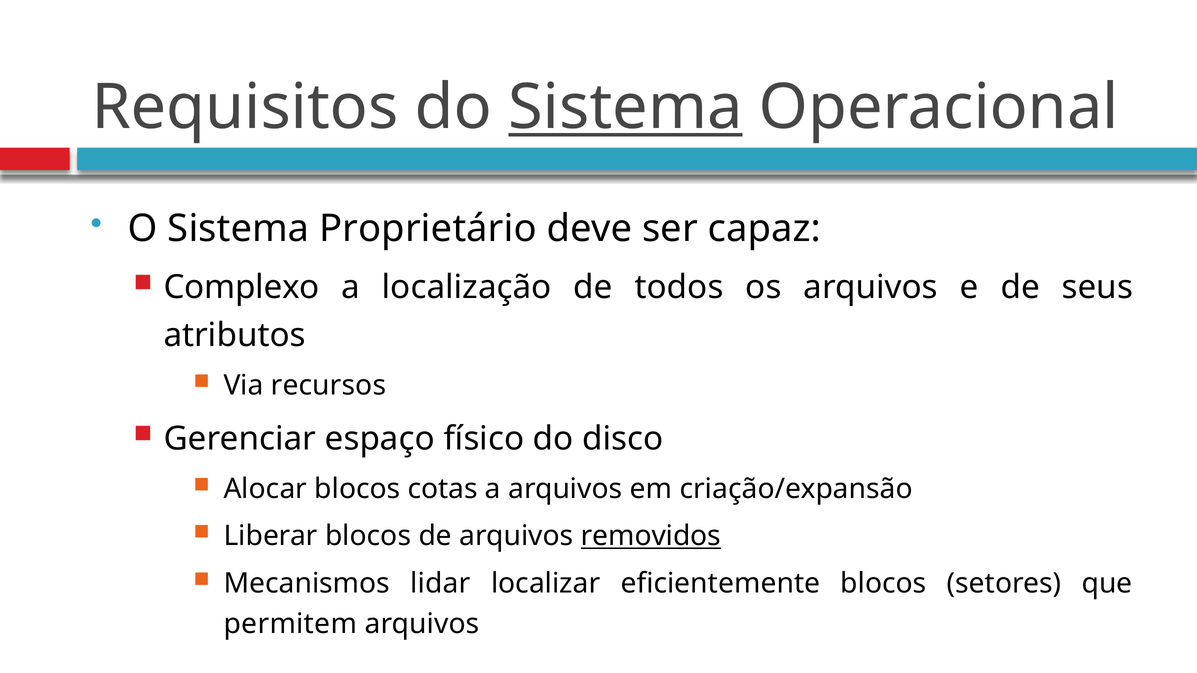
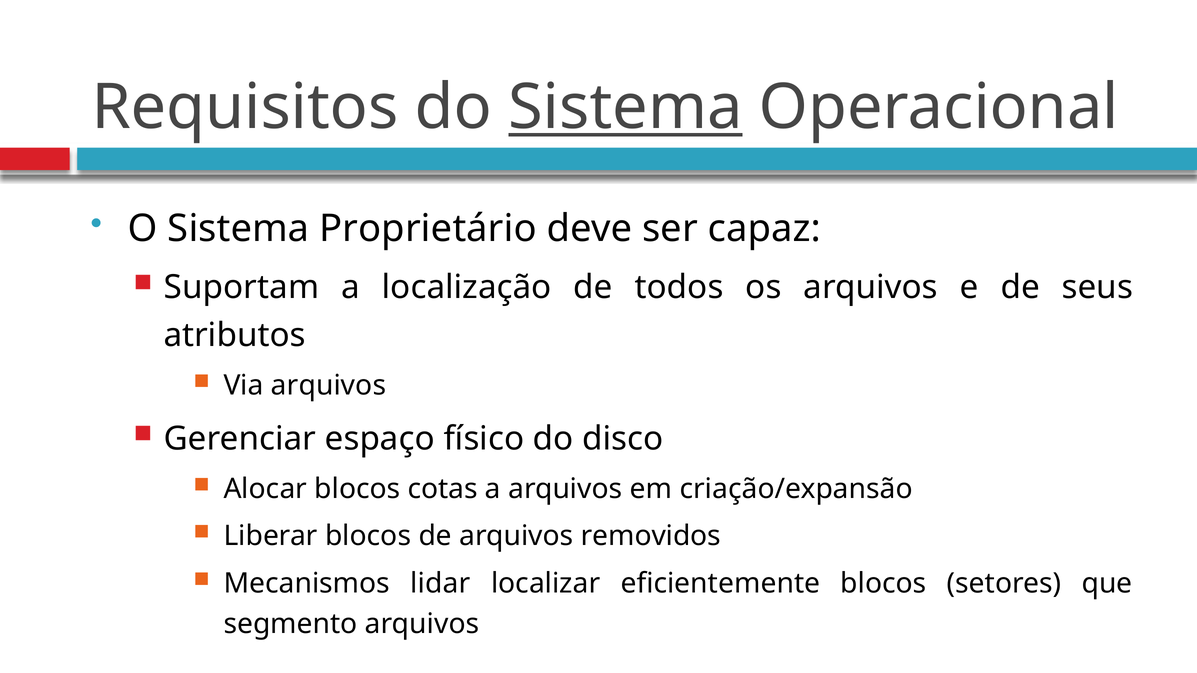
Complexo: Complexo -> Suportam (241, 288)
Via recursos: recursos -> arquivos (329, 385)
removidos underline: present -> none (651, 536)
permitem: permitem -> segmento (291, 624)
